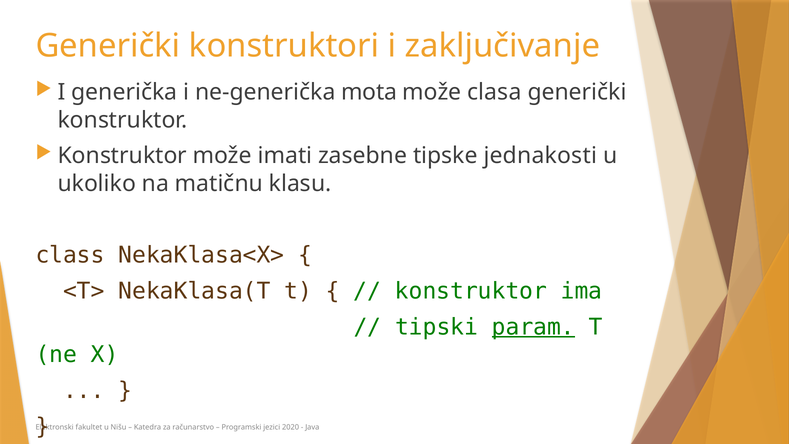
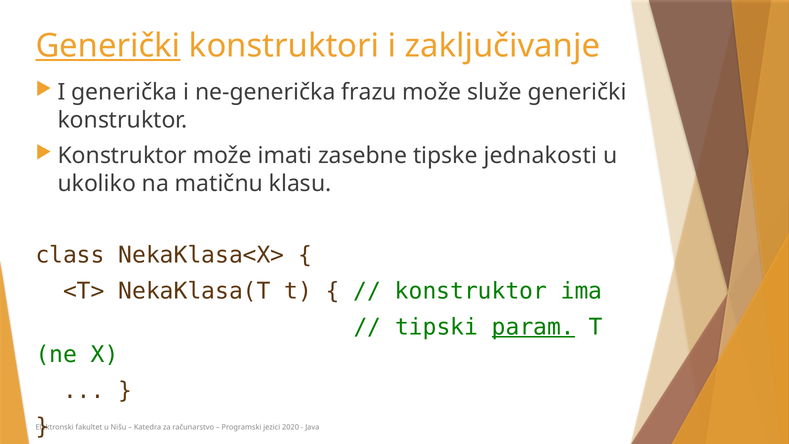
Generički underline: none -> present (108, 46)
mota: mota -> frazu (369, 92)
clasa: clasa -> služe (494, 92)
